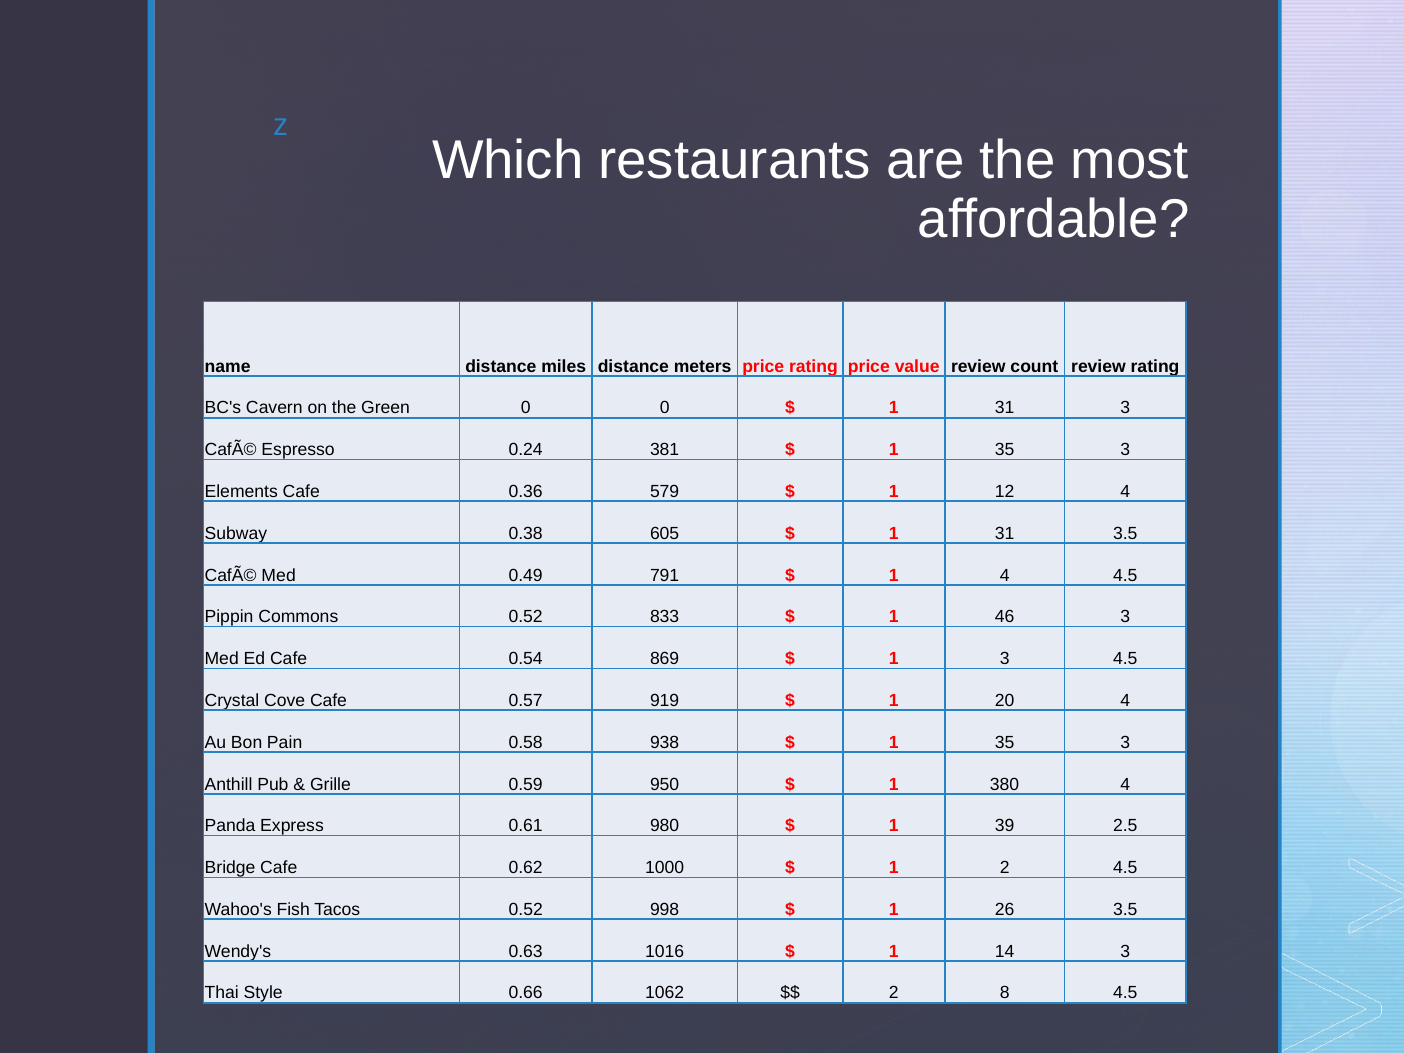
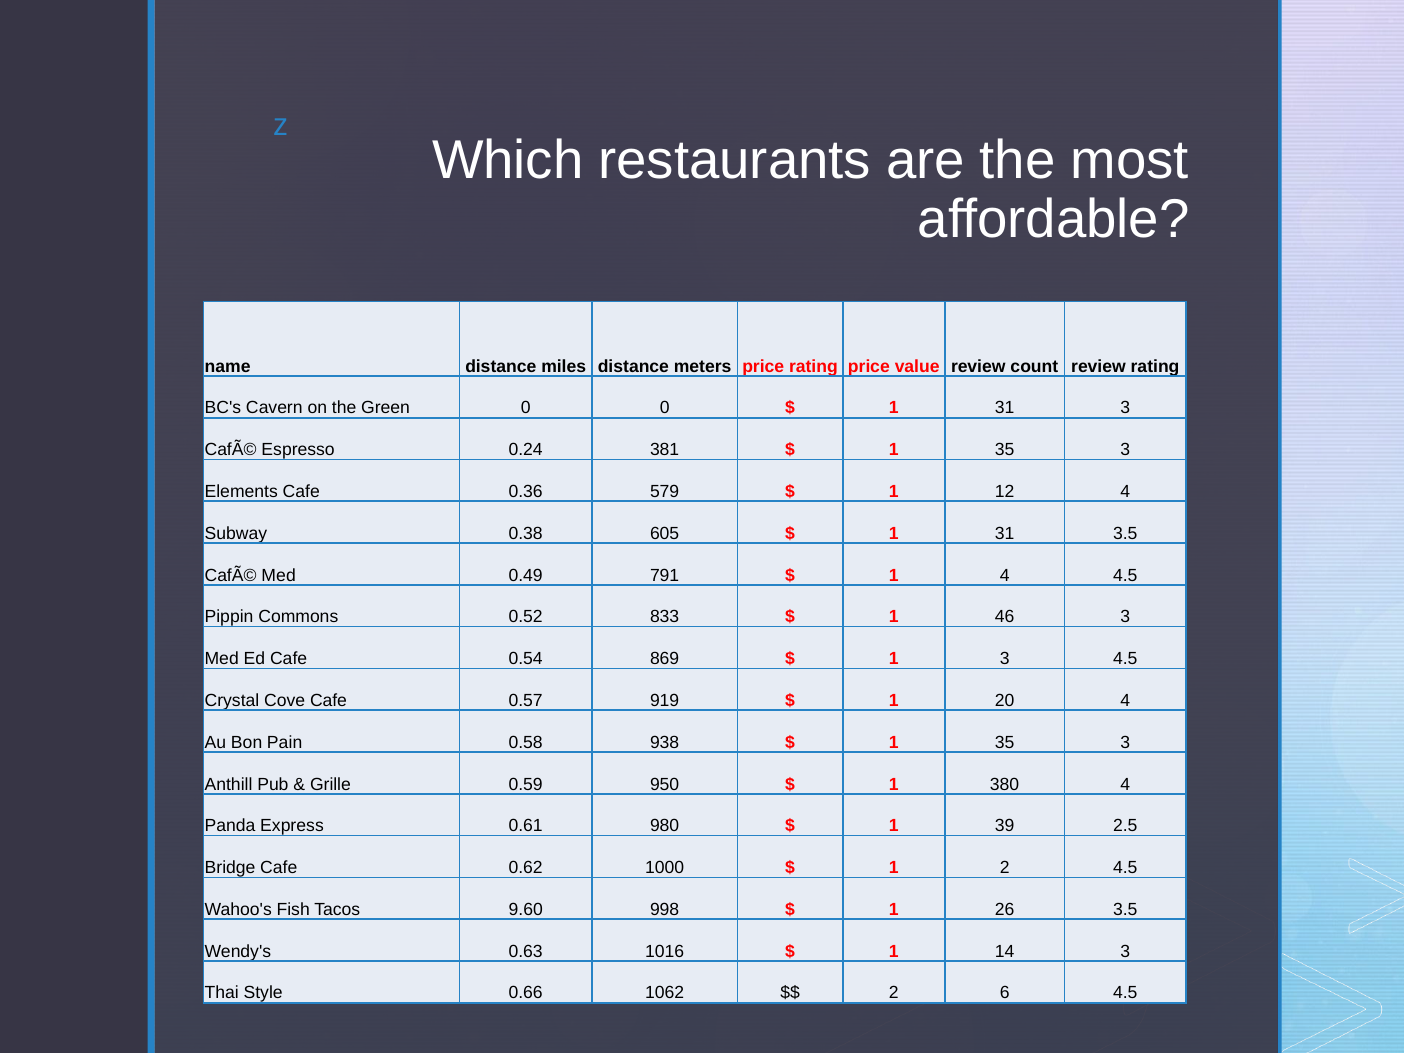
Tacos 0.52: 0.52 -> 9.60 (526, 910)
8: 8 -> 6 (1005, 993)
